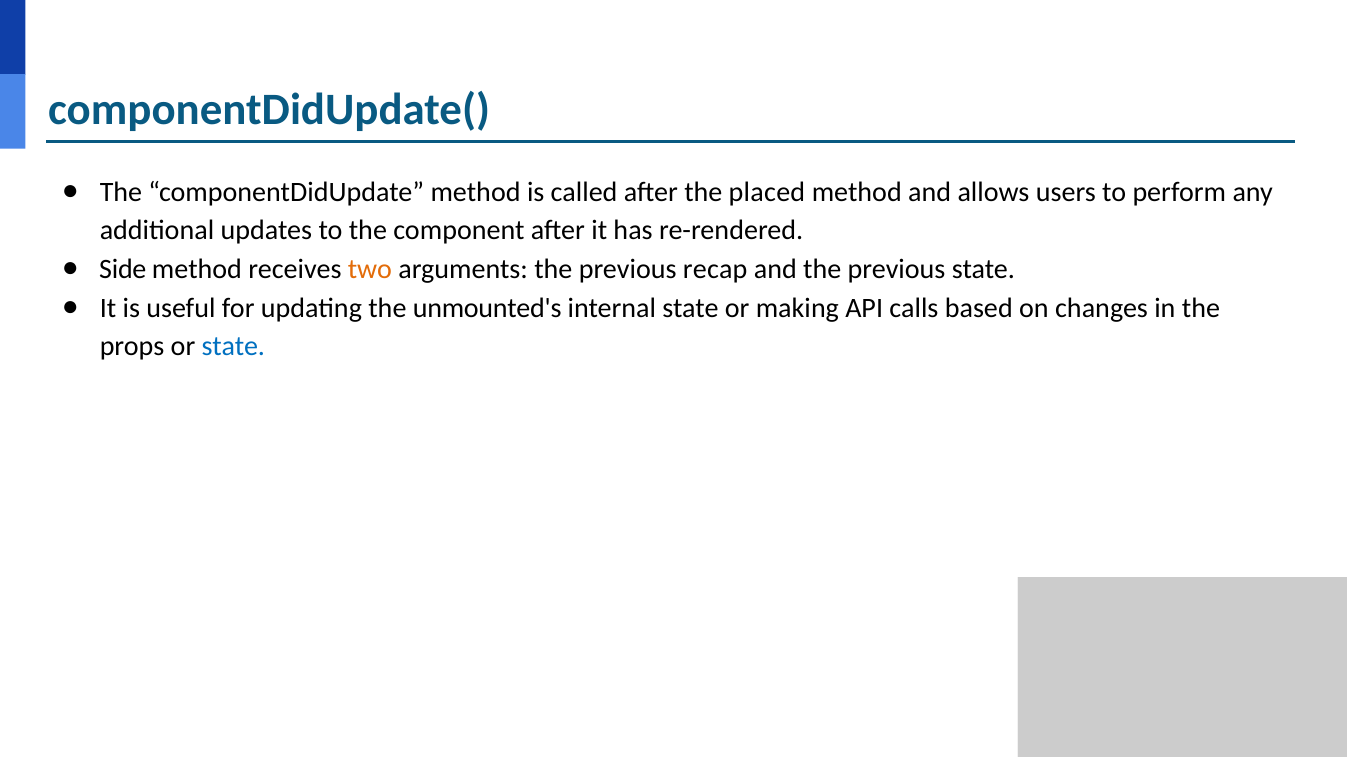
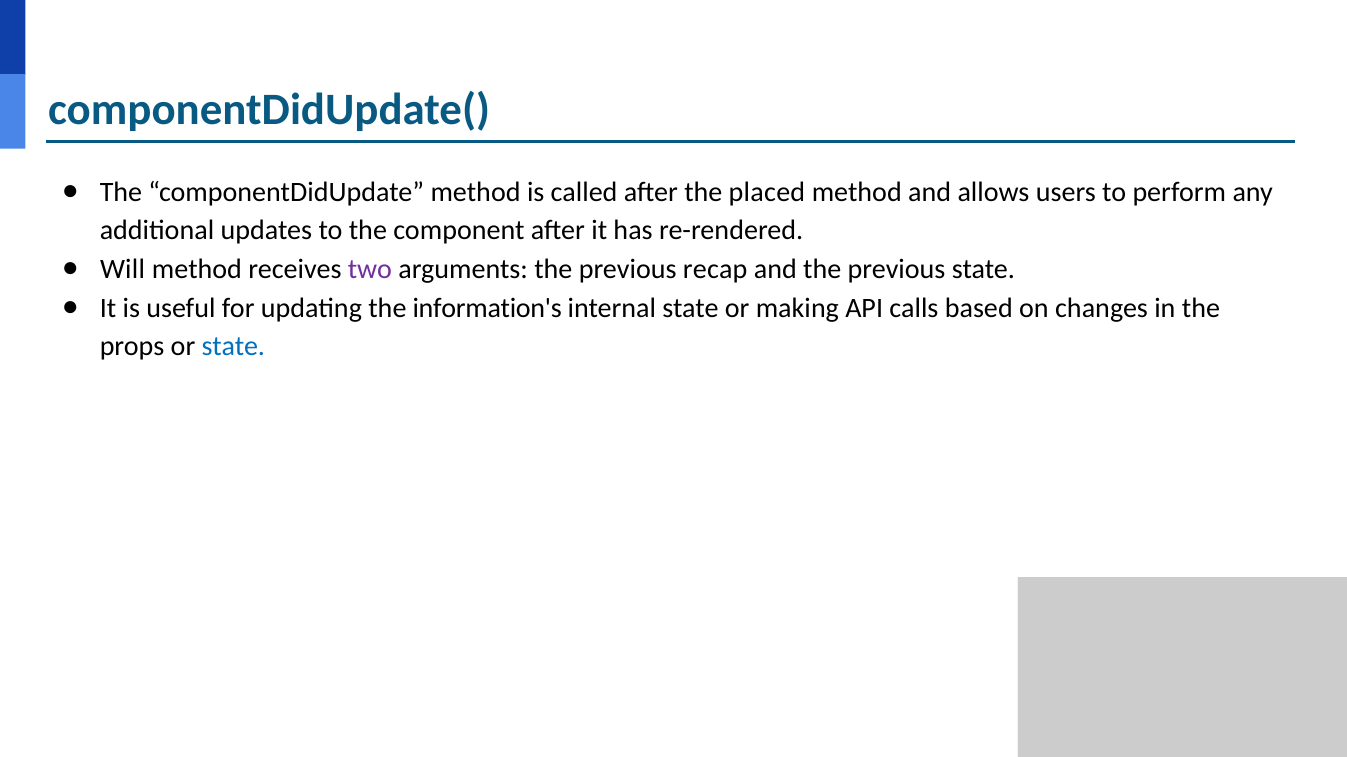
Side: Side -> Will (123, 270)
two colour: orange -> purple (370, 270)
unmounted's: unmounted's -> information's (487, 308)
